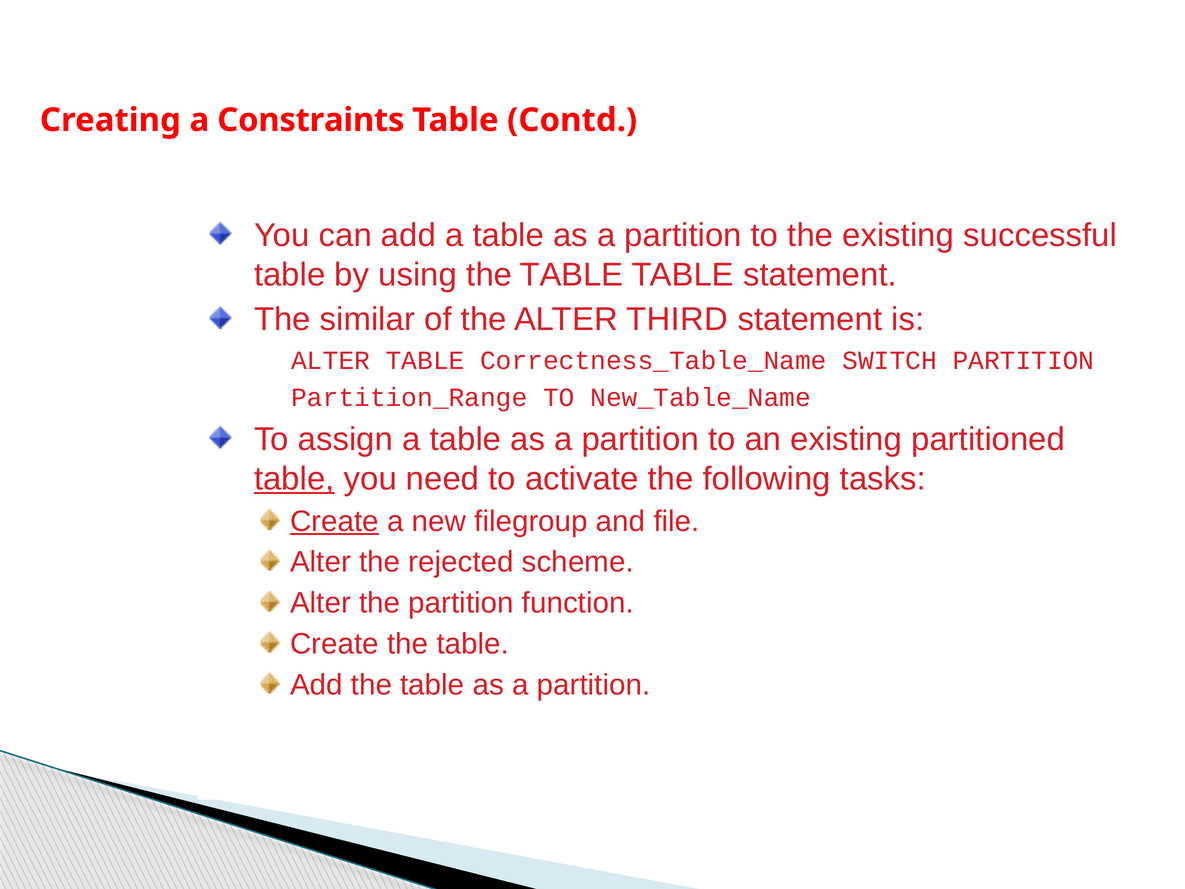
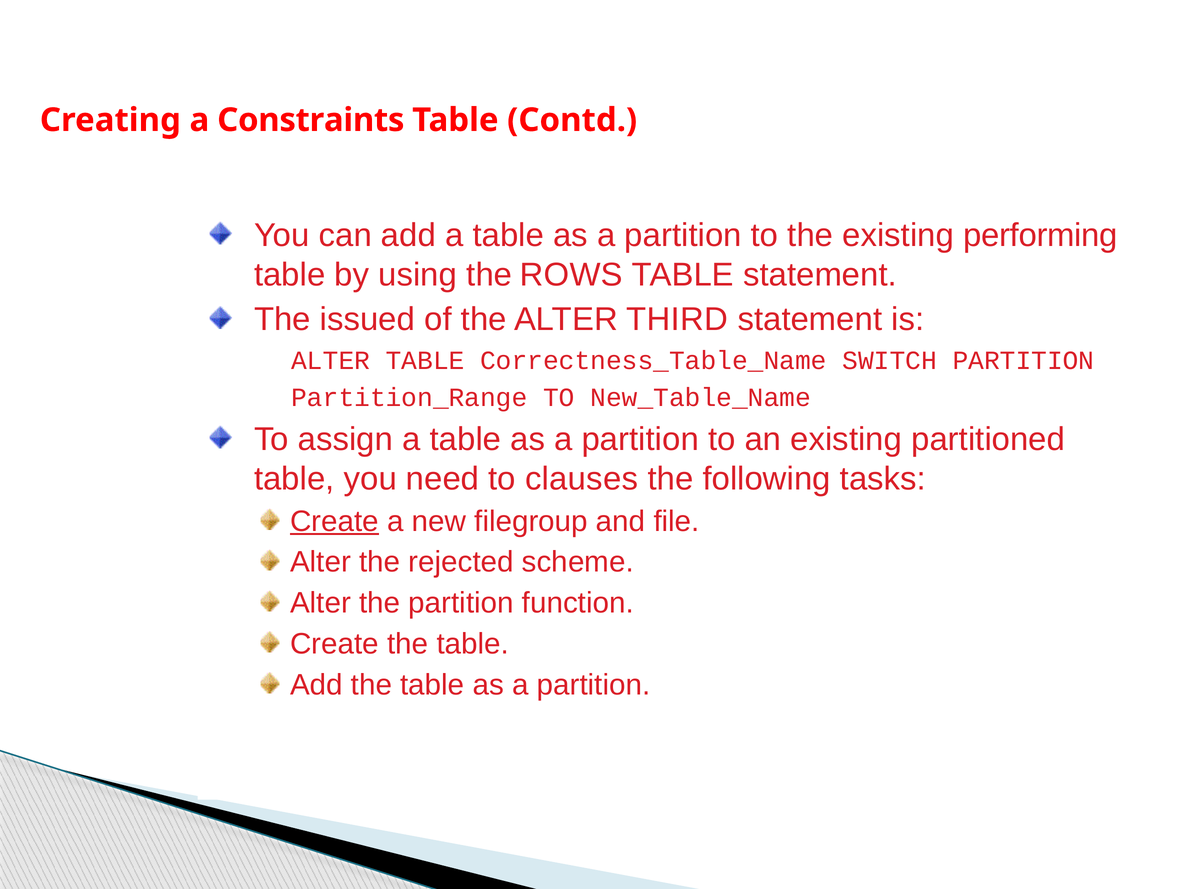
successful: successful -> performing (1040, 235)
using the TABLE: TABLE -> ROWS (571, 275)
similar: similar -> issued (367, 320)
table underline: present -> none (294, 479)
activate: activate -> clauses (582, 479)
